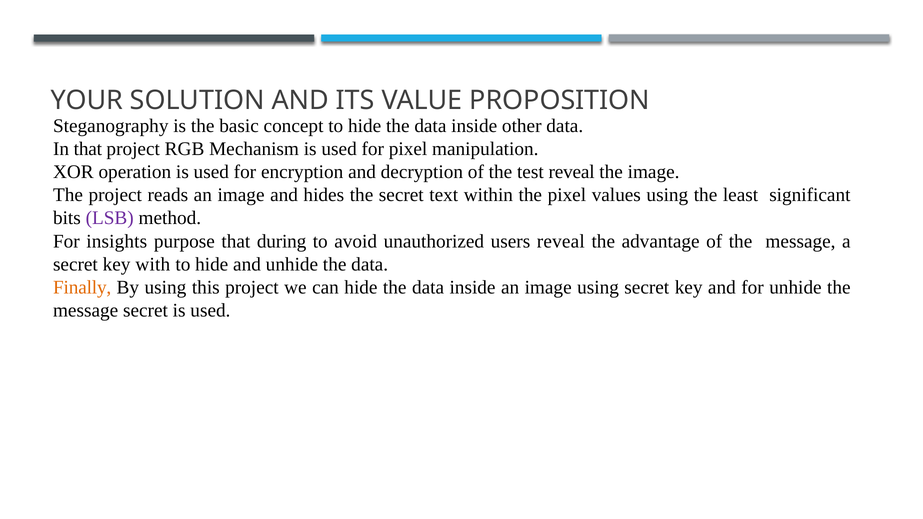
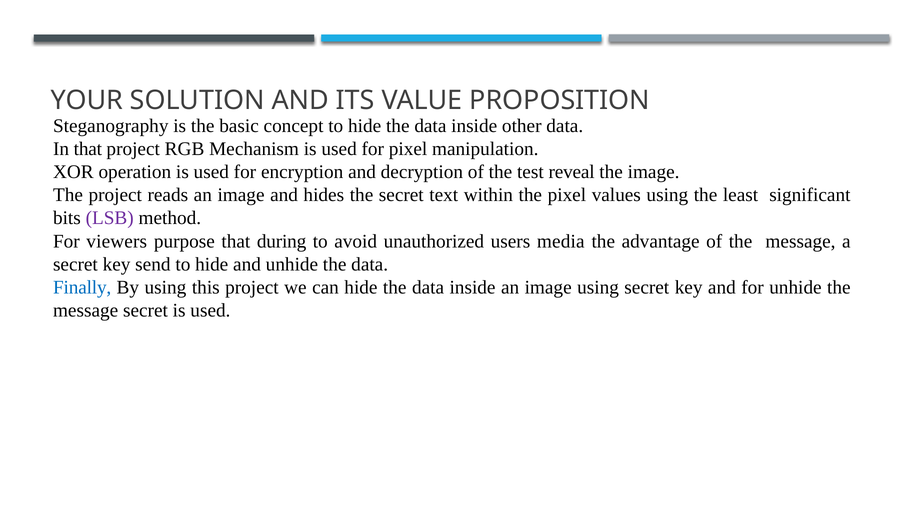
insights: insights -> viewers (117, 241)
users reveal: reveal -> media (561, 241)
with: with -> send (153, 264)
Finally colour: orange -> blue (82, 288)
